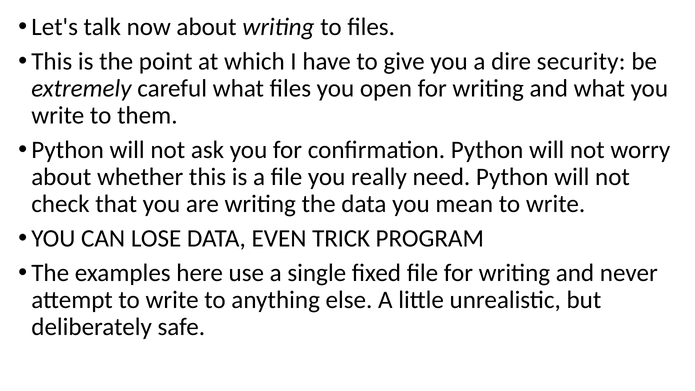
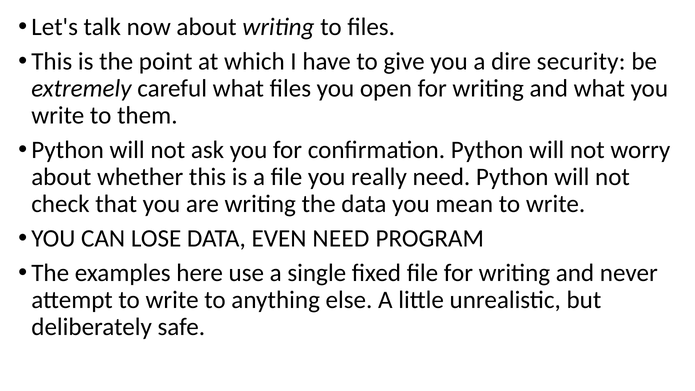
EVEN TRICK: TRICK -> NEED (341, 238)
